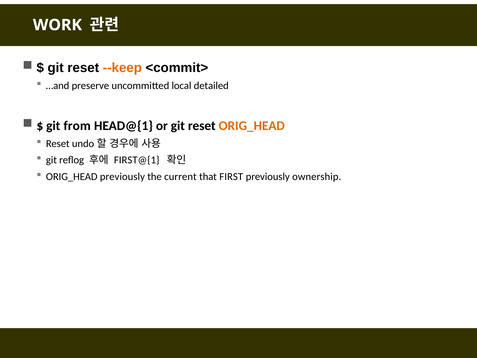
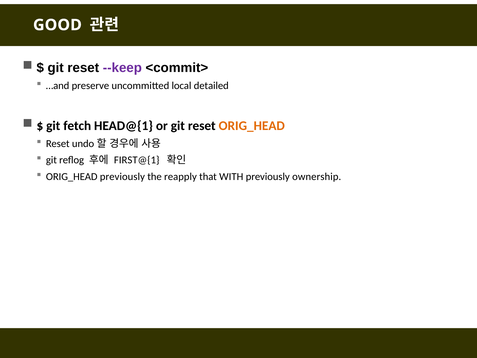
WORK: WORK -> GOOD (57, 25)
--keep colour: orange -> purple (122, 68)
from: from -> fetch (77, 126)
current: current -> reapply (180, 177)
FIRST: FIRST -> WITH (231, 177)
